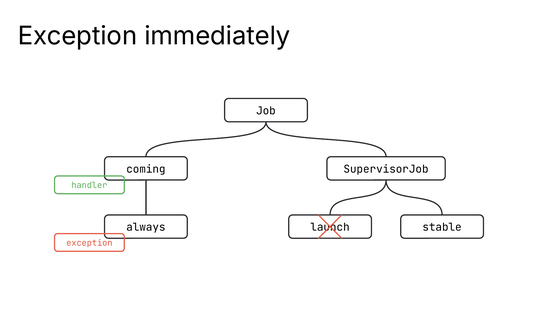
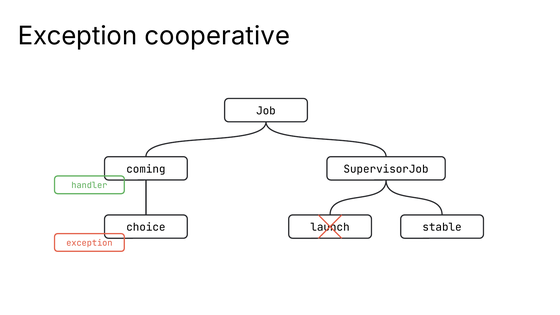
immediately: immediately -> cooperative (217, 36)
always: always -> choice (146, 227)
